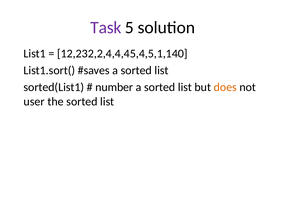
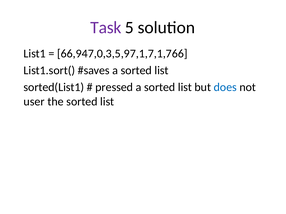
12,232,2,4,4,45,4,5,1,140: 12,232,2,4,4,45,4,5,1,140 -> 66,947,0,3,5,97,1,7,1,766 (122, 54)
number: number -> pressed (114, 87)
does colour: orange -> blue (225, 87)
